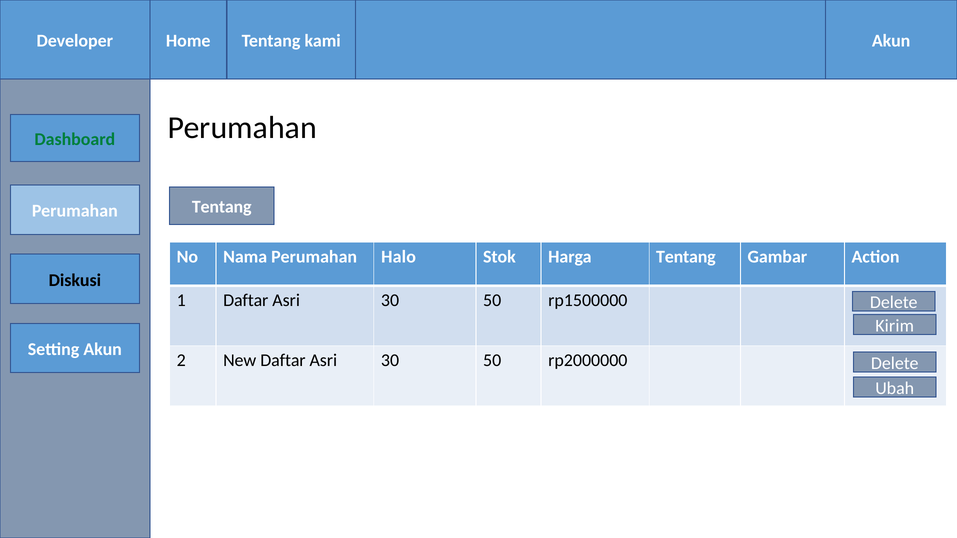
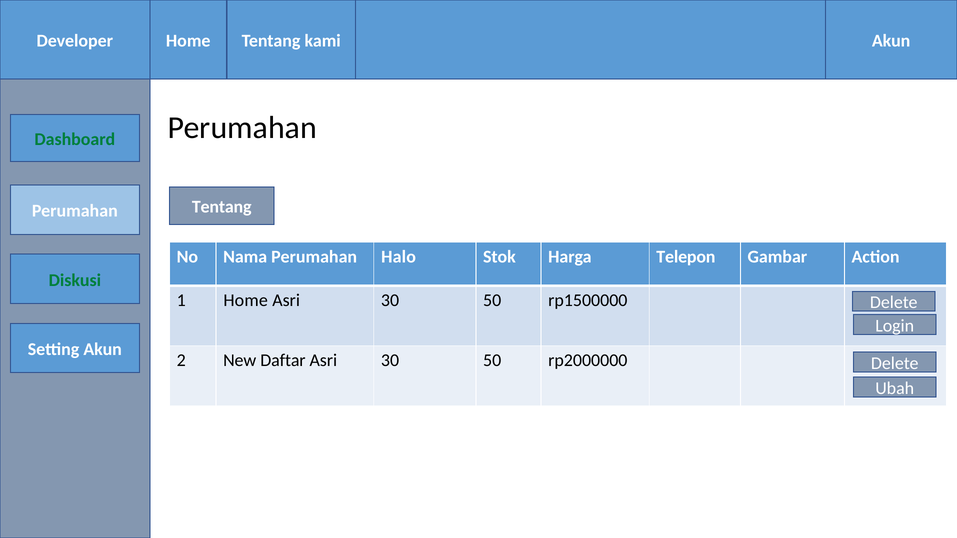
Harga Tentang: Tentang -> Telepon (686, 257)
Diskusi colour: black -> green (75, 280)
1 Daftar: Daftar -> Home (246, 301)
Kirim: Kirim -> Login (895, 326)
